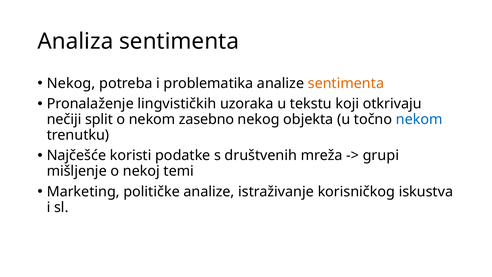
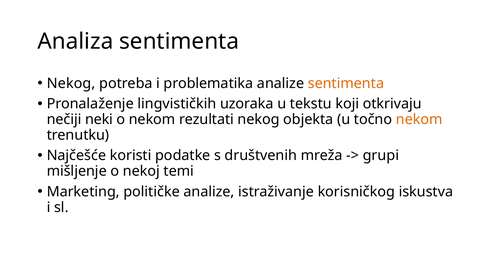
split: split -> neki (99, 119)
zasebno: zasebno -> rezultati (206, 119)
nekom colour: blue -> orange (419, 119)
